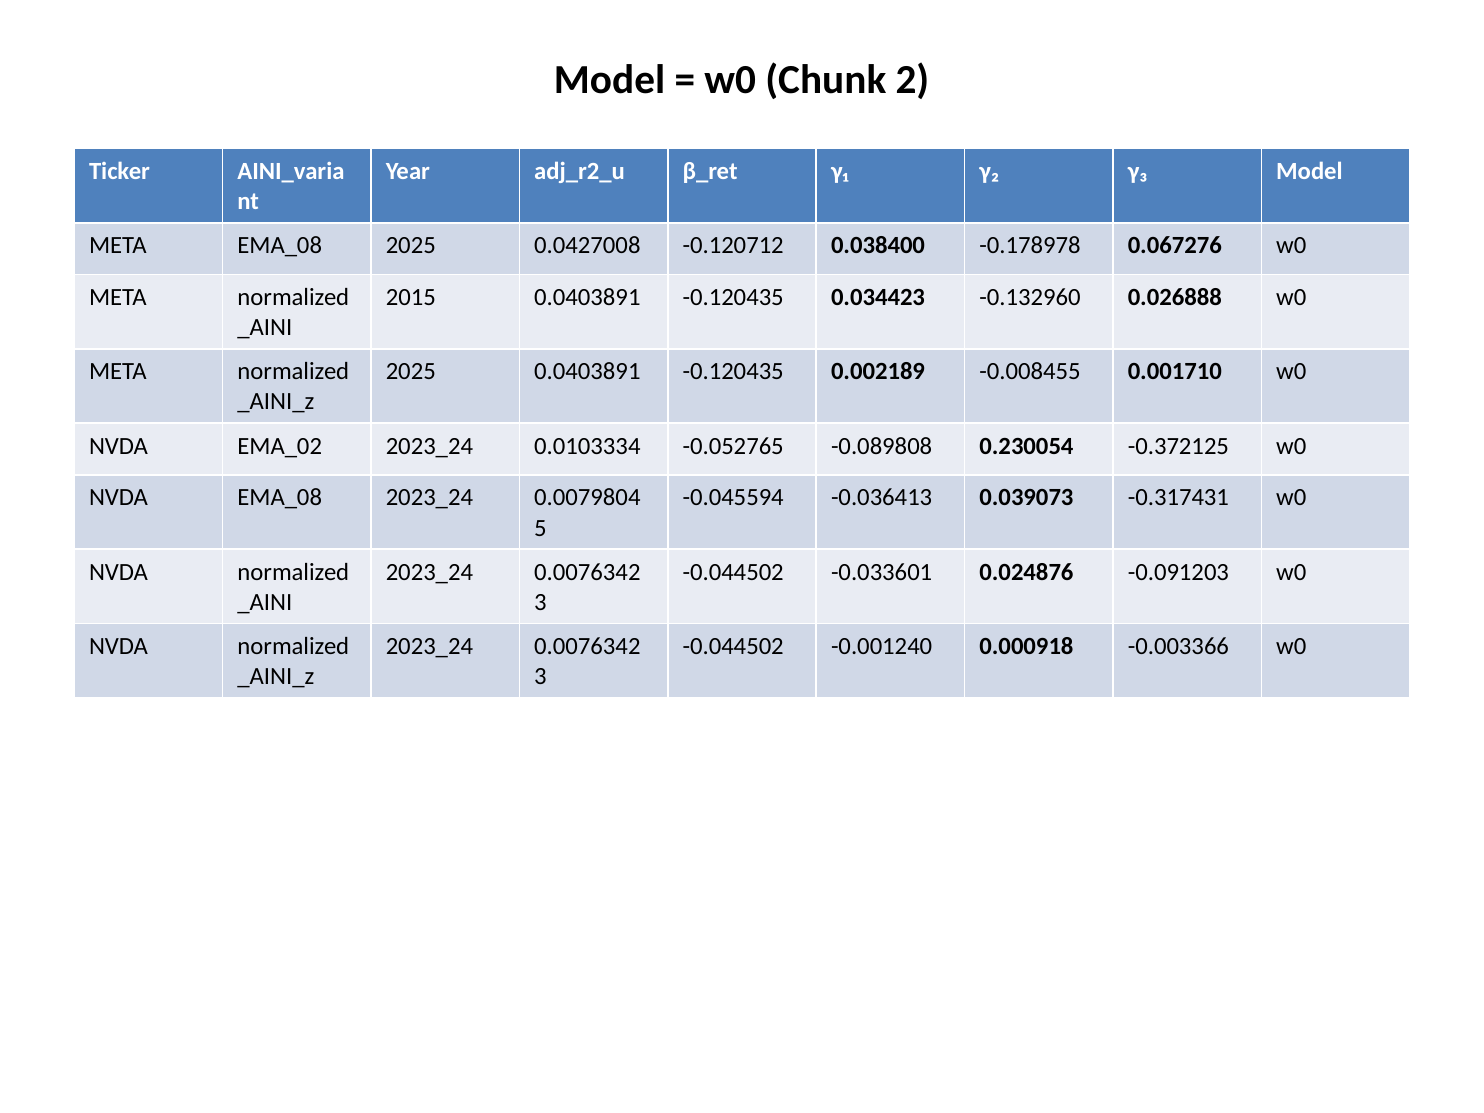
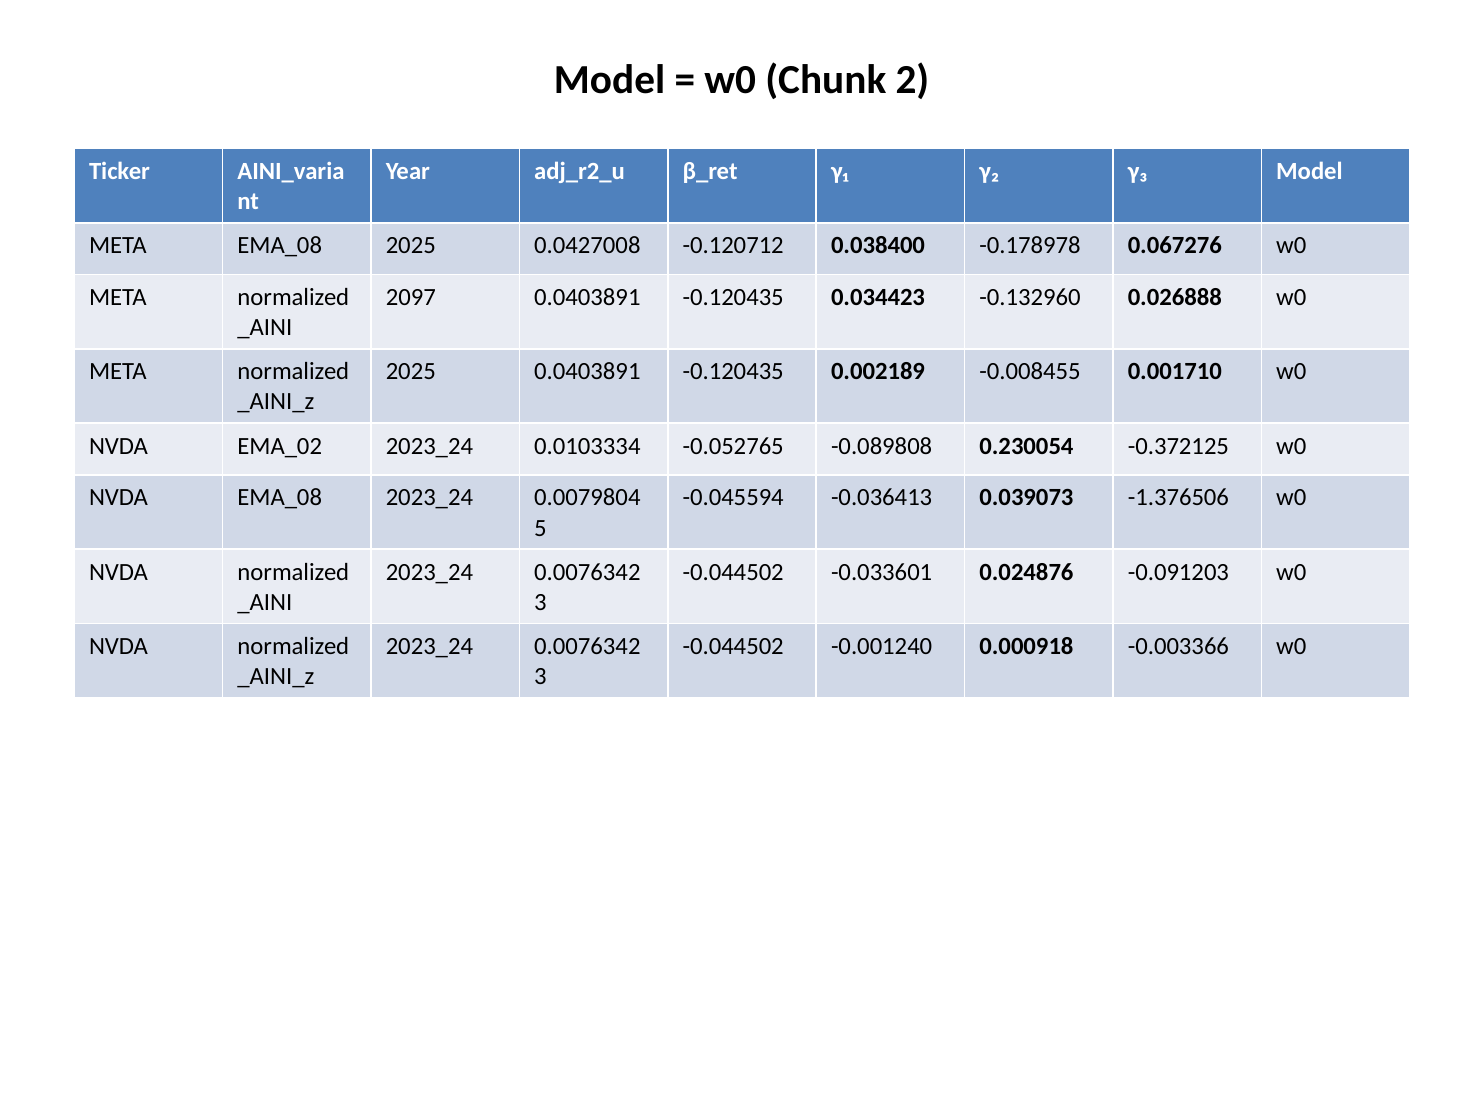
2015: 2015 -> 2097 (411, 297)
-0.317431: -0.317431 -> -1.376506 (1178, 498)
